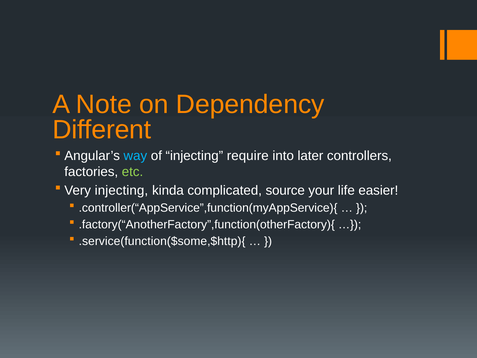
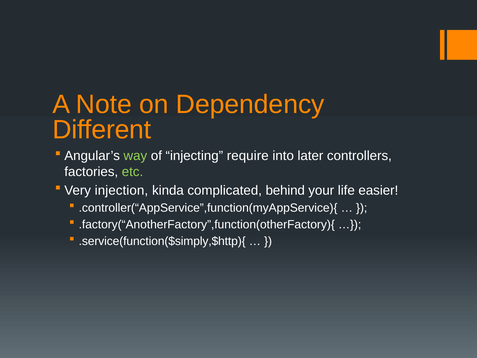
way colour: light blue -> light green (135, 156)
Very injecting: injecting -> injection (121, 190)
source: source -> behind (285, 190)
.service(function($some,$http){: .service(function($some,$http){ -> .service(function($simply,$http){ (162, 241)
